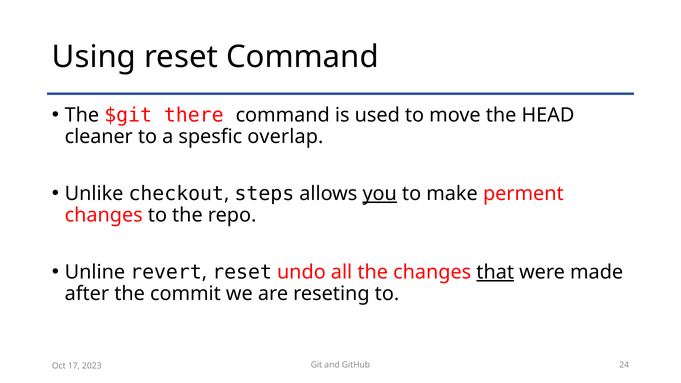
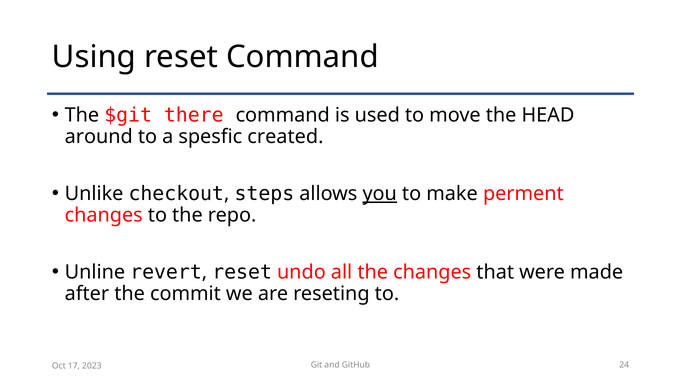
cleaner: cleaner -> around (99, 137)
overlap: overlap -> created (285, 137)
that underline: present -> none (495, 272)
